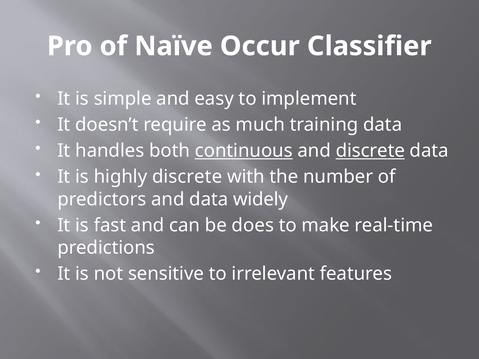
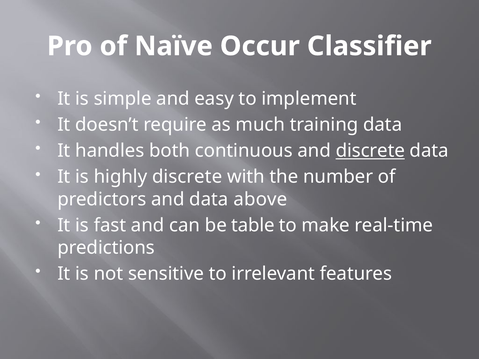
continuous underline: present -> none (244, 151)
widely: widely -> above (260, 199)
does: does -> table (253, 225)
